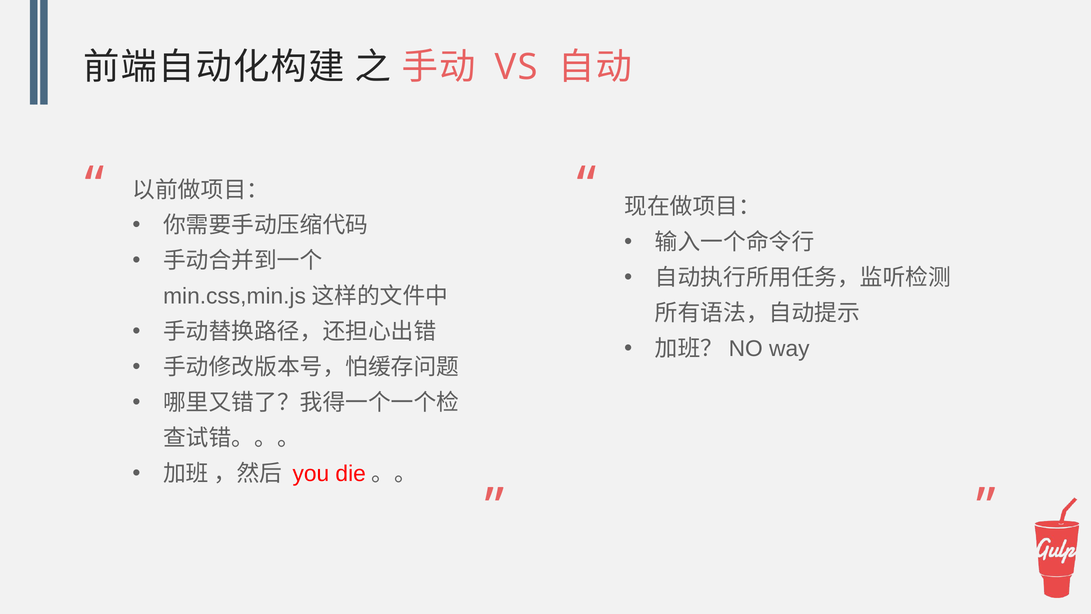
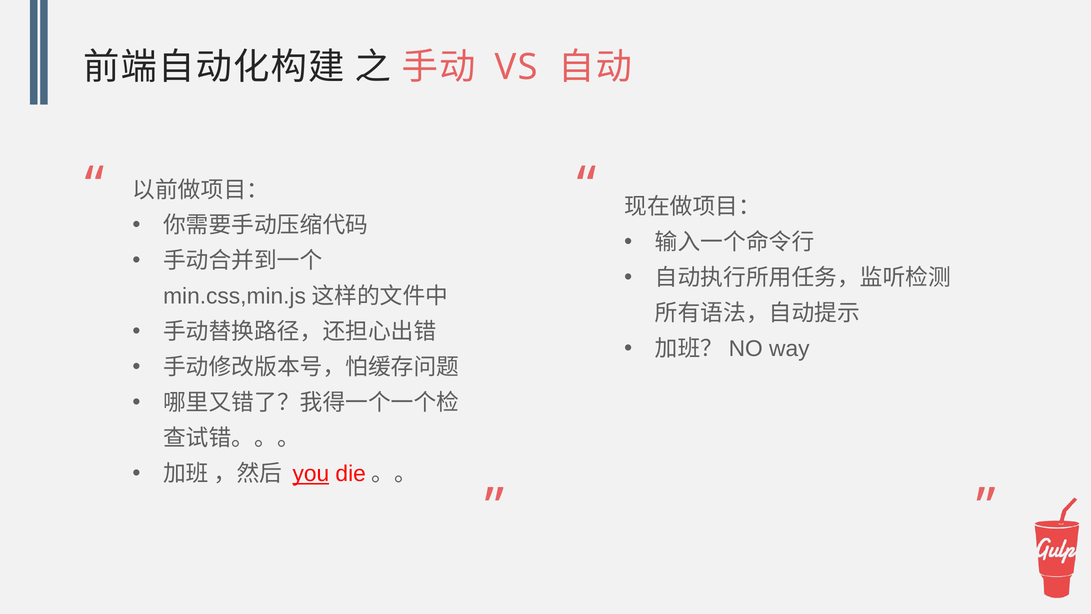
you underline: none -> present (311, 474)
